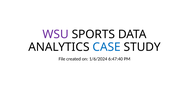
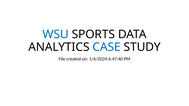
WSU colour: purple -> blue (56, 34)
